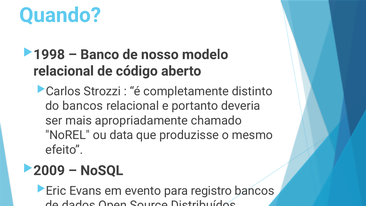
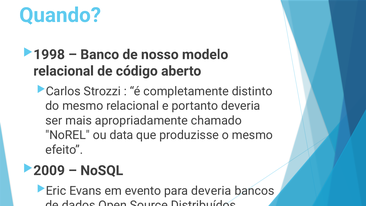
do bancos: bancos -> mesmo (83, 106)
para registro: registro -> deveria (211, 191)
